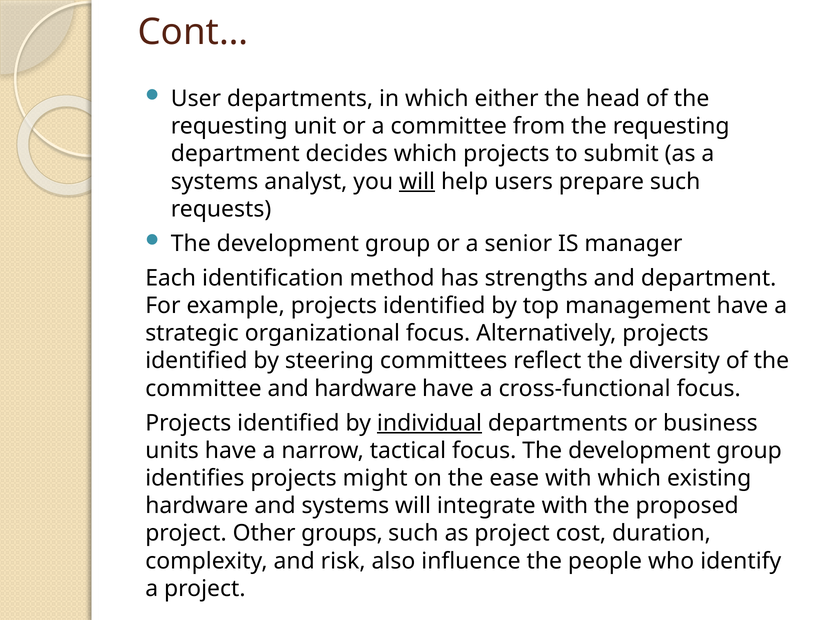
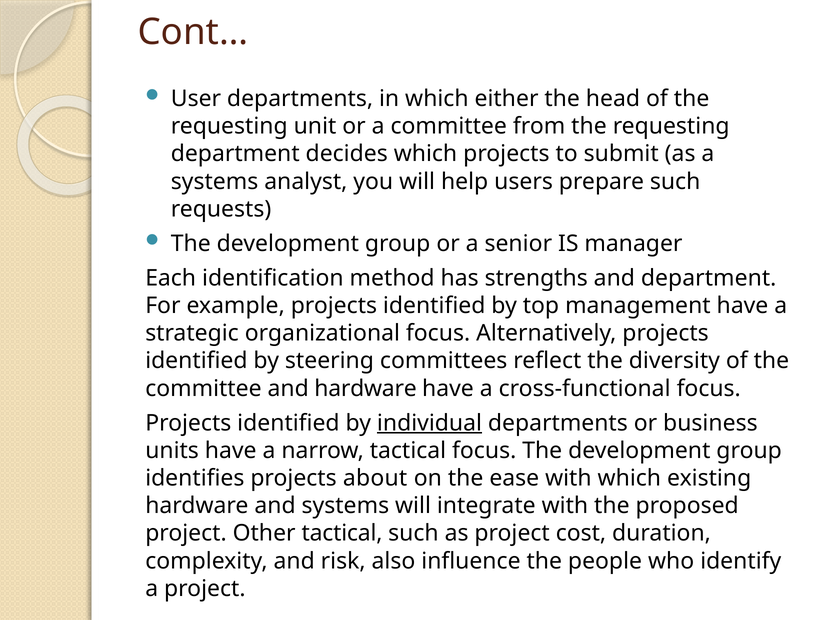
will underline: present -> none (417, 181)
might: might -> about (375, 478)
Other groups: groups -> tactical (342, 533)
